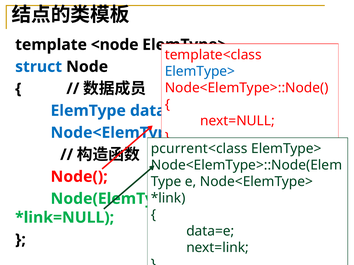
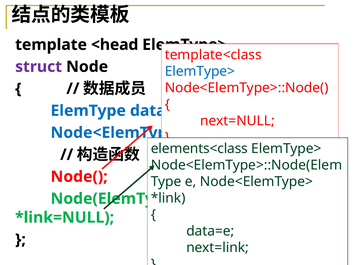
<node: <node -> <head (115, 45)
struct colour: blue -> purple (39, 67)
pcurrent<class: pcurrent<class -> elements<class (199, 149)
